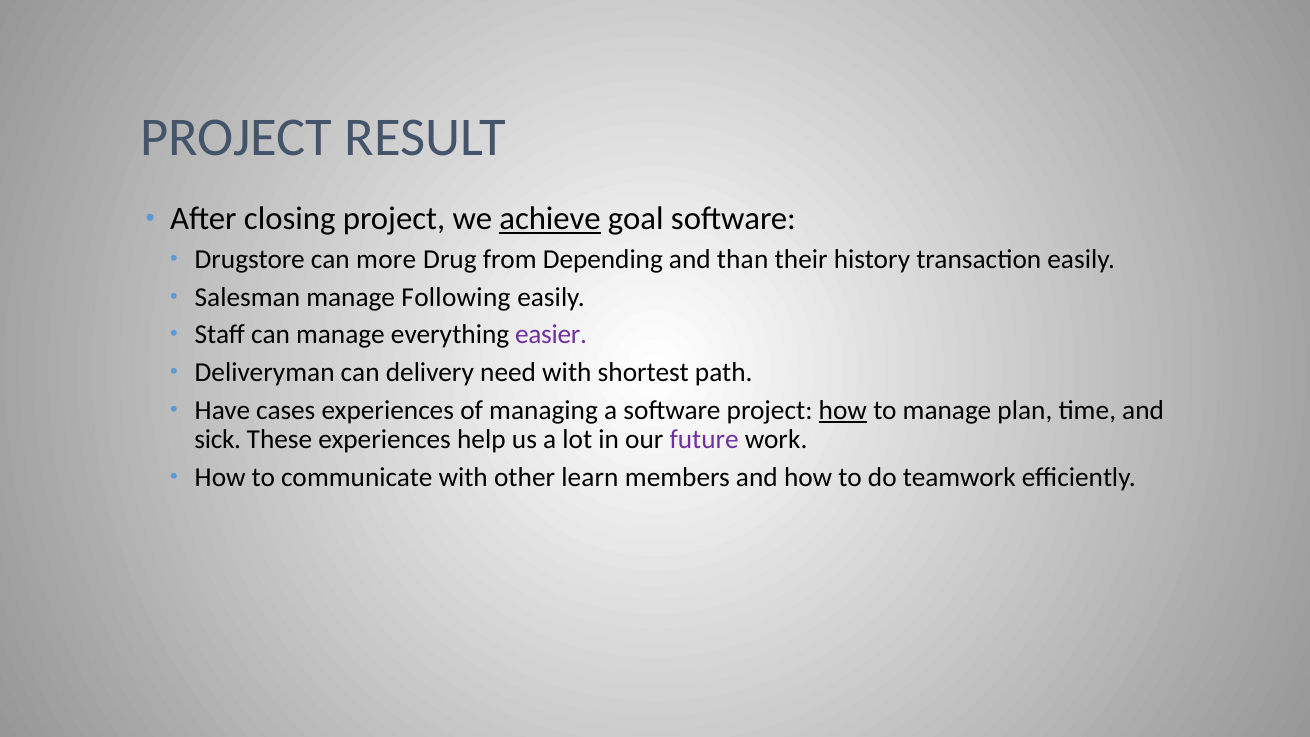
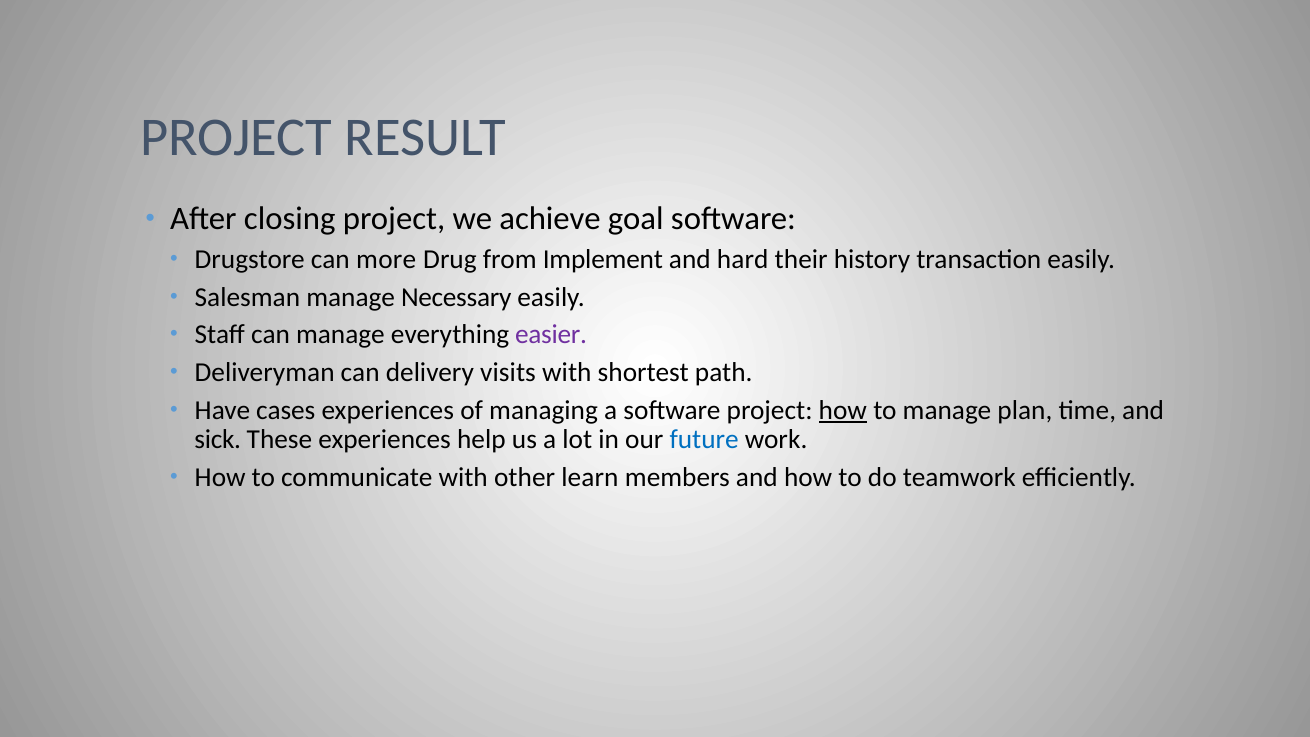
achieve underline: present -> none (550, 219)
Depending: Depending -> Implement (603, 260)
than: than -> hard (743, 260)
Following: Following -> Necessary (456, 297)
need: need -> visits (508, 373)
future colour: purple -> blue (704, 440)
